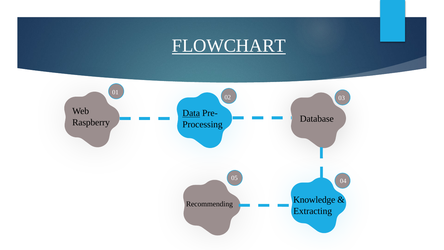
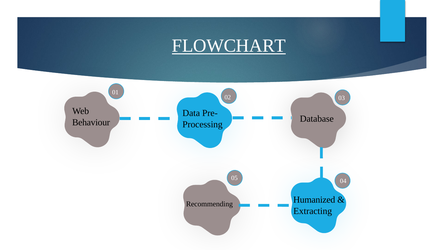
Data underline: present -> none (191, 113)
Raspberry: Raspberry -> Behaviour (91, 122)
Knowledge: Knowledge -> Humanized (314, 200)
